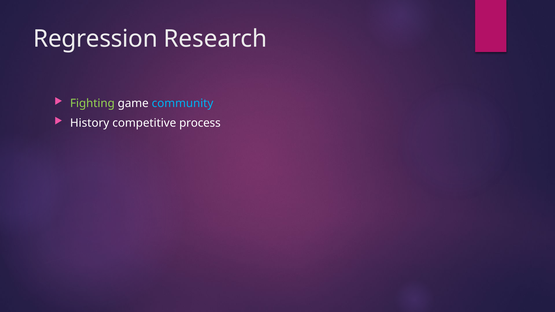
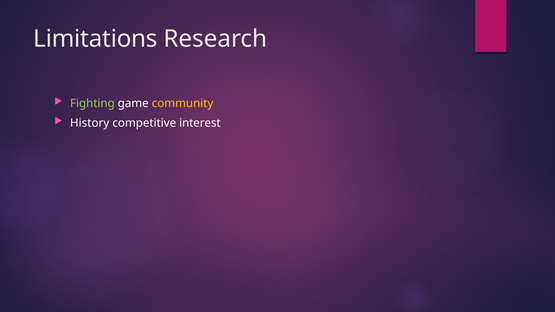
Regression: Regression -> Limitations (95, 39)
community colour: light blue -> yellow (183, 103)
process: process -> interest (200, 123)
